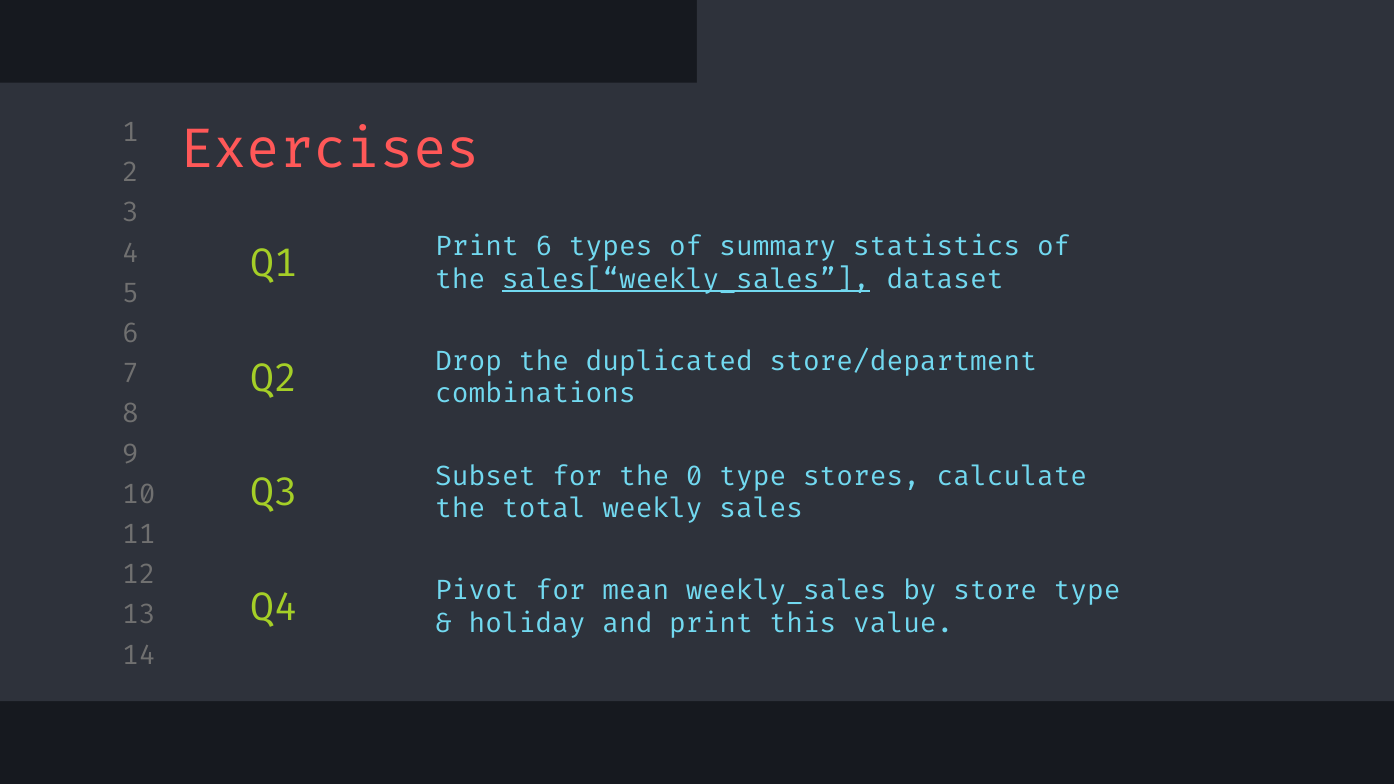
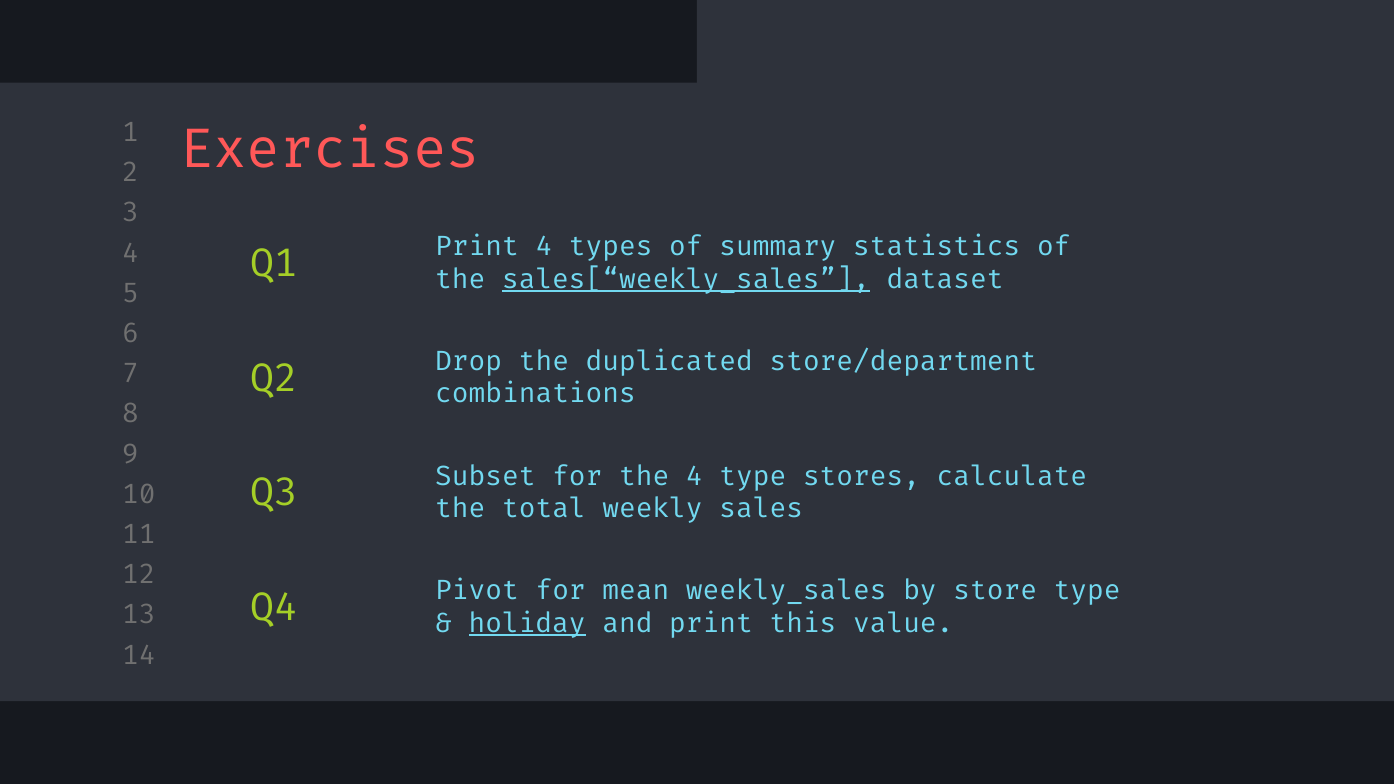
Print 6: 6 -> 4 (544, 247)
the 0: 0 -> 4 (694, 476)
holiday underline: none -> present (527, 623)
